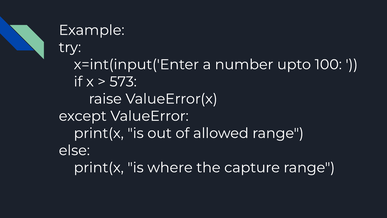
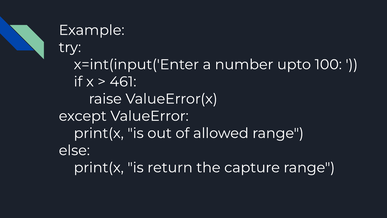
573: 573 -> 461 (123, 82)
where: where -> return (170, 167)
